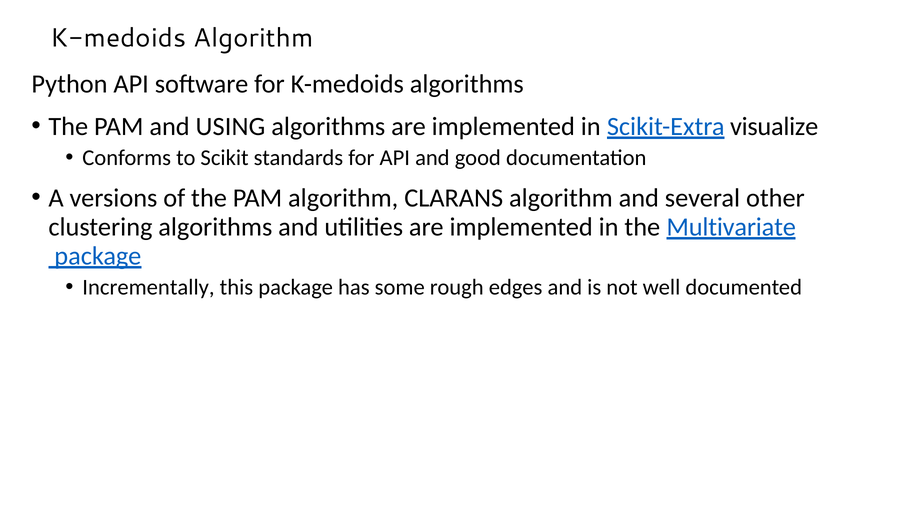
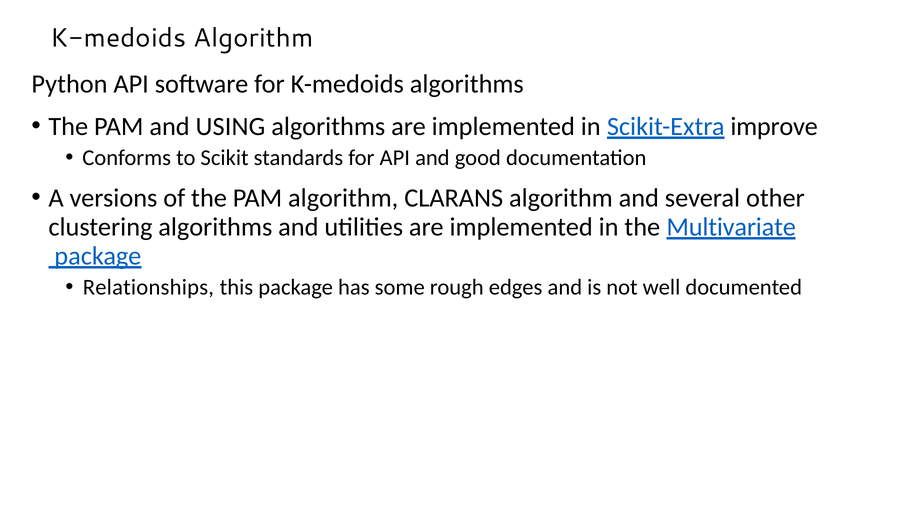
visualize: visualize -> improve (774, 126)
Incrementally: Incrementally -> Relationships (148, 288)
